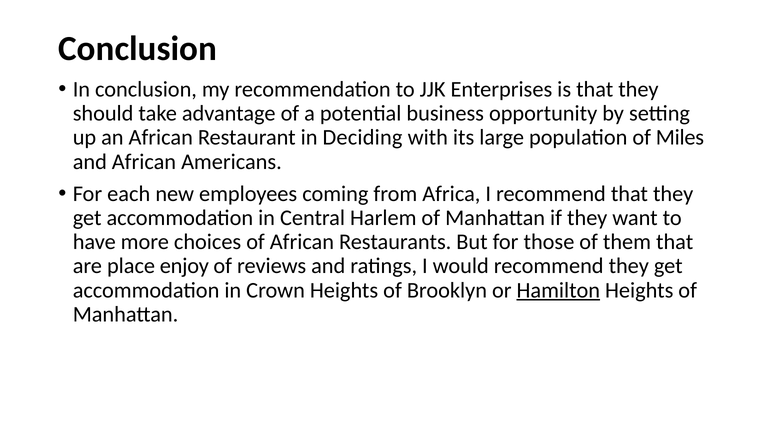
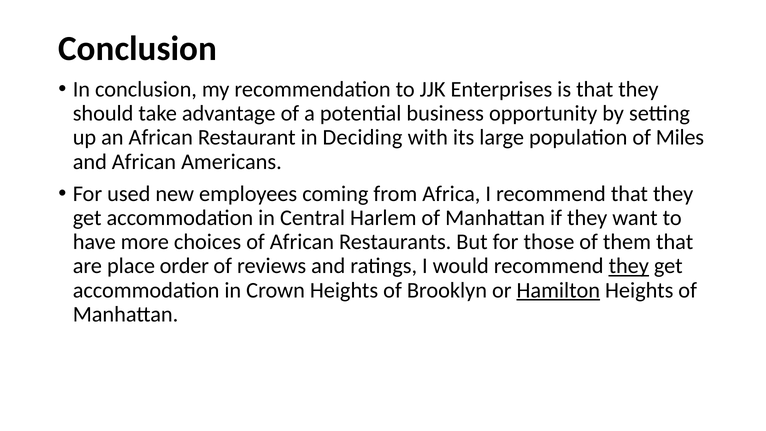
each: each -> used (129, 194)
enjoy: enjoy -> order (184, 266)
they underline: none -> present (629, 266)
